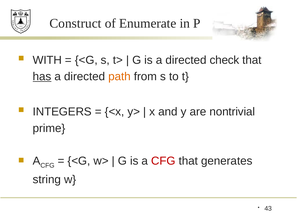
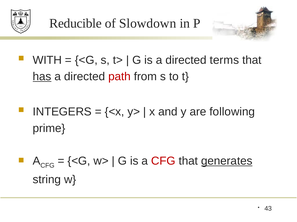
Construct: Construct -> Reducible (76, 23)
Enumerate: Enumerate -> Slowdown (148, 23)
check: check -> terms (224, 60)
path colour: orange -> red (120, 77)
nontrivial: nontrivial -> following (232, 112)
generates underline: none -> present (227, 162)
